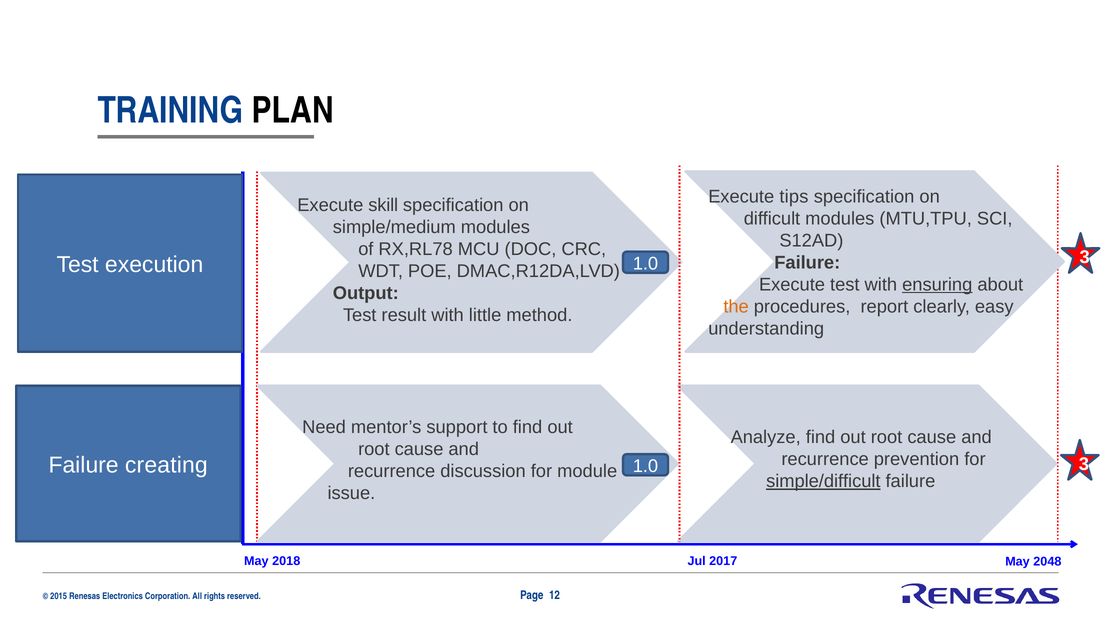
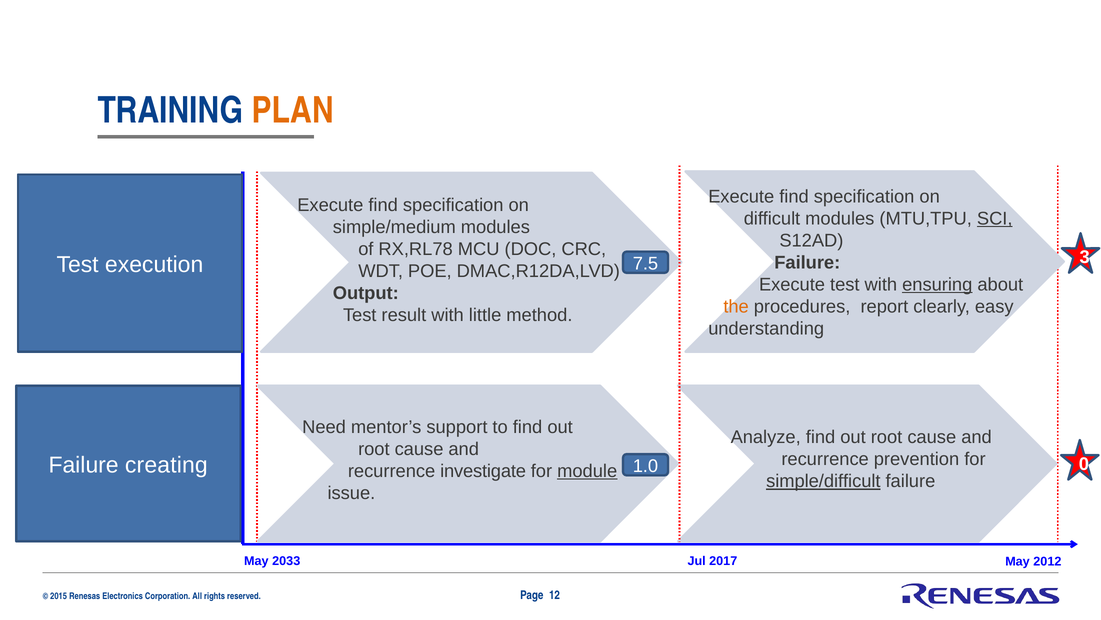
PLAN colour: black -> orange (293, 111)
tips: tips -> find (794, 196)
skill: skill -> find (383, 205)
SCI underline: none -> present (995, 218)
1.0: 1.0 -> 7.5 (646, 263)
1.0 3: 3 -> 0 (1084, 463)
discussion: discussion -> investigate (483, 471)
module underline: none -> present (587, 471)
2018: 2018 -> 2033 (286, 561)
2048: 2048 -> 2012 (1047, 561)
